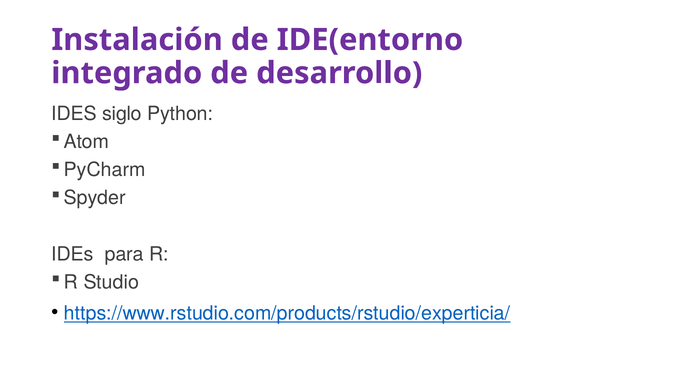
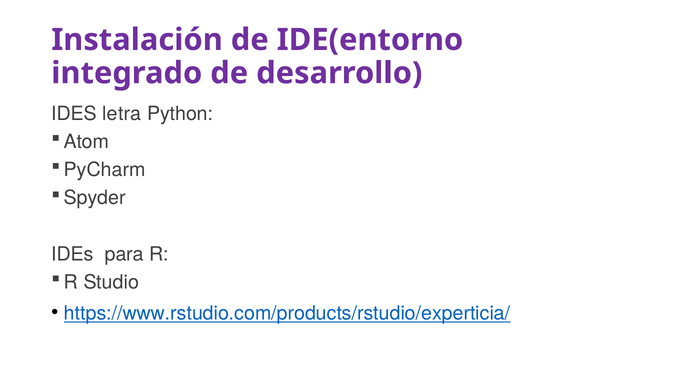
siglo: siglo -> letra (122, 114)
